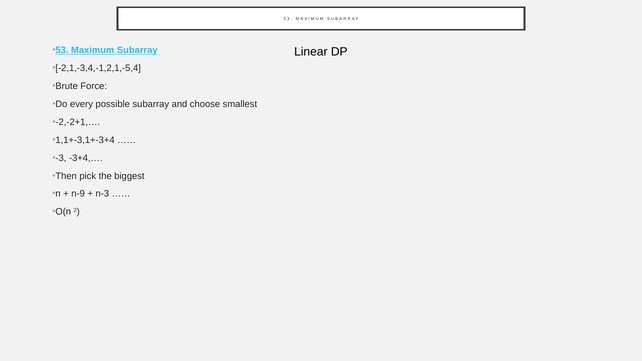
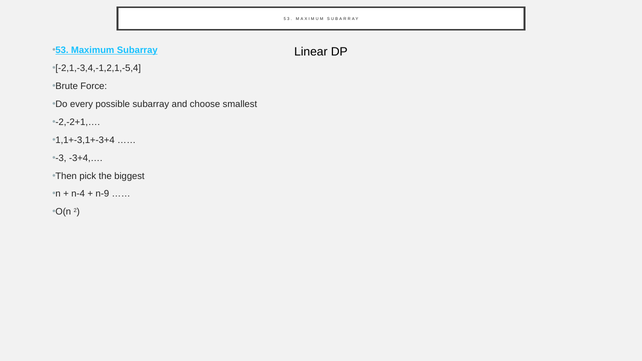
n-9: n-9 -> n-4 (78, 194)
n-3: n-3 -> n-9 (102, 194)
